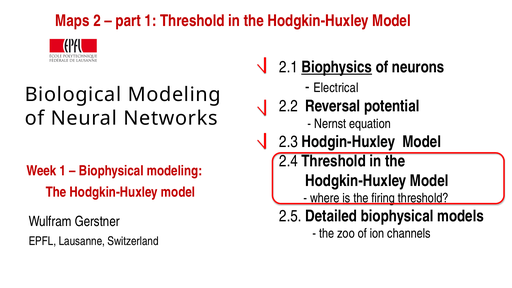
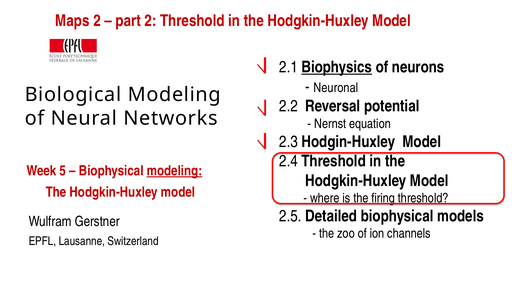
part 1: 1 -> 2 (151, 21)
Electrical: Electrical -> Neuronal (336, 88)
Week 1: 1 -> 5 (63, 171)
modeling underline: none -> present (175, 171)
